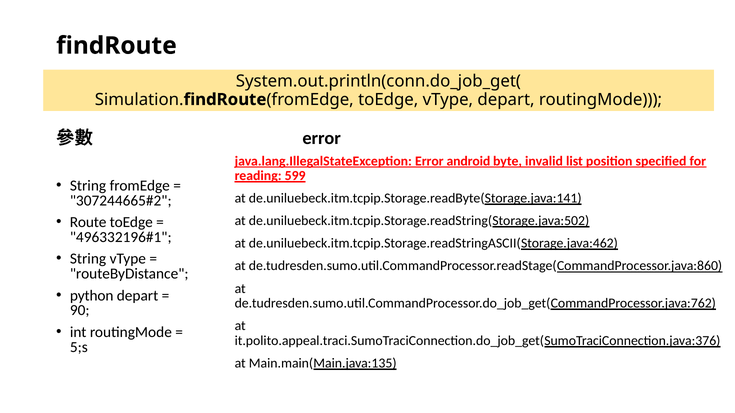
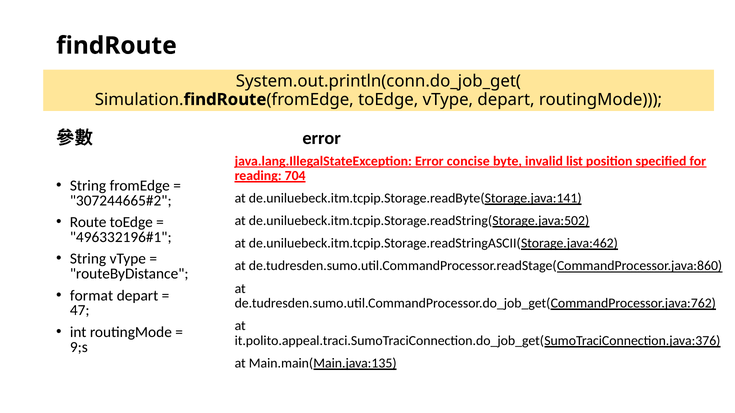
android: android -> concise (468, 161)
599: 599 -> 704 (295, 176)
python: python -> format (92, 296)
90: 90 -> 47 (80, 311)
5;s: 5;s -> 9;s (79, 347)
